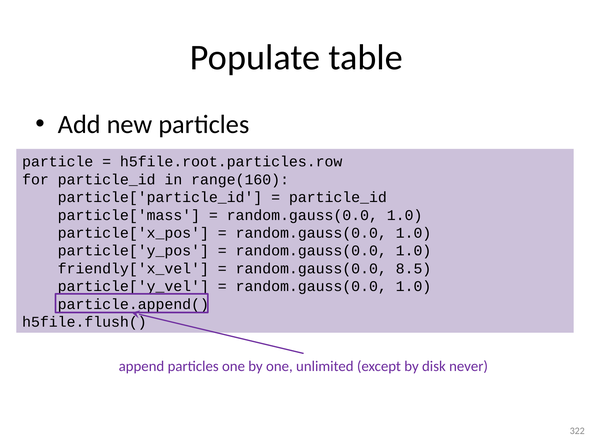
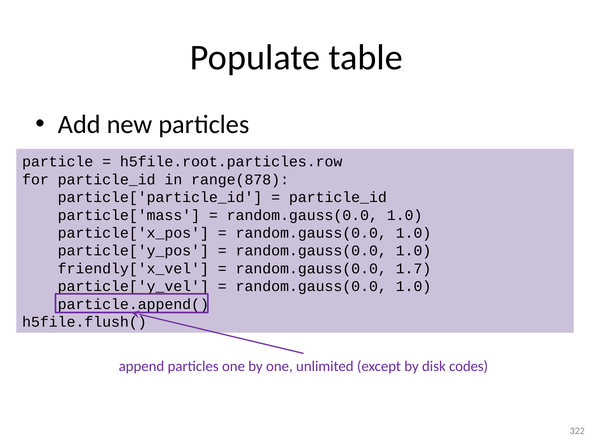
range(160: range(160 -> range(878 (240, 179)
8.5: 8.5 -> 1.7 (414, 268)
never: never -> codes (469, 366)
